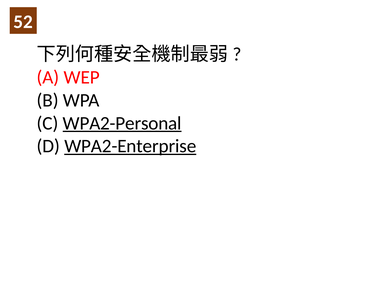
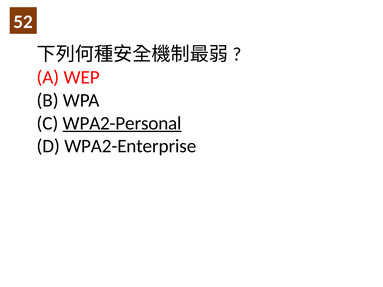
WPA2-Enterprise underline: present -> none (130, 146)
